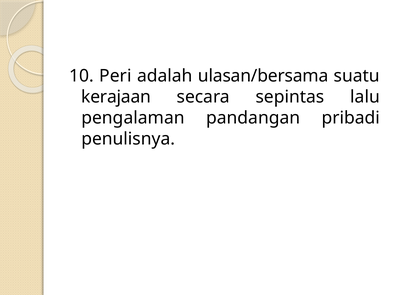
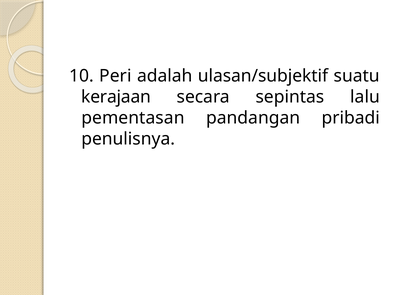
ulasan/bersama: ulasan/bersama -> ulasan/subjektif (263, 76)
pengalaman: pengalaman -> pementasan (133, 118)
